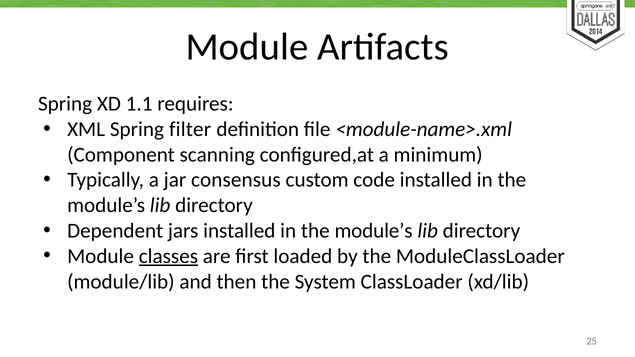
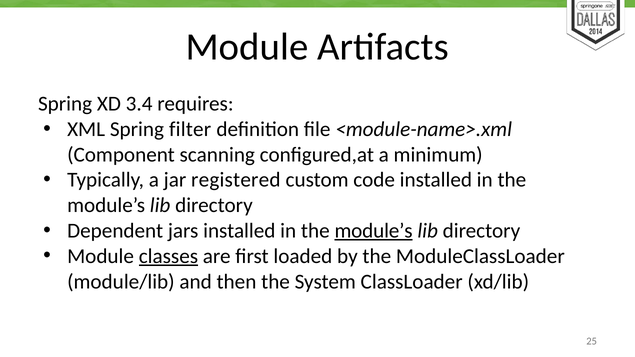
1.1: 1.1 -> 3.4 (139, 104)
consensus: consensus -> registered (236, 180)
module’s underline: none -> present (374, 231)
